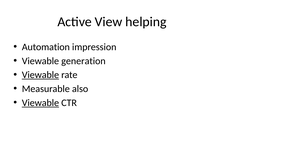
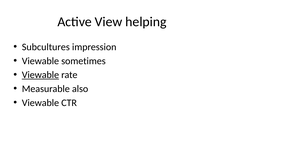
Automation: Automation -> Subcultures (46, 47)
generation: generation -> sometimes (83, 61)
Viewable underline: present -> none (40, 103)
